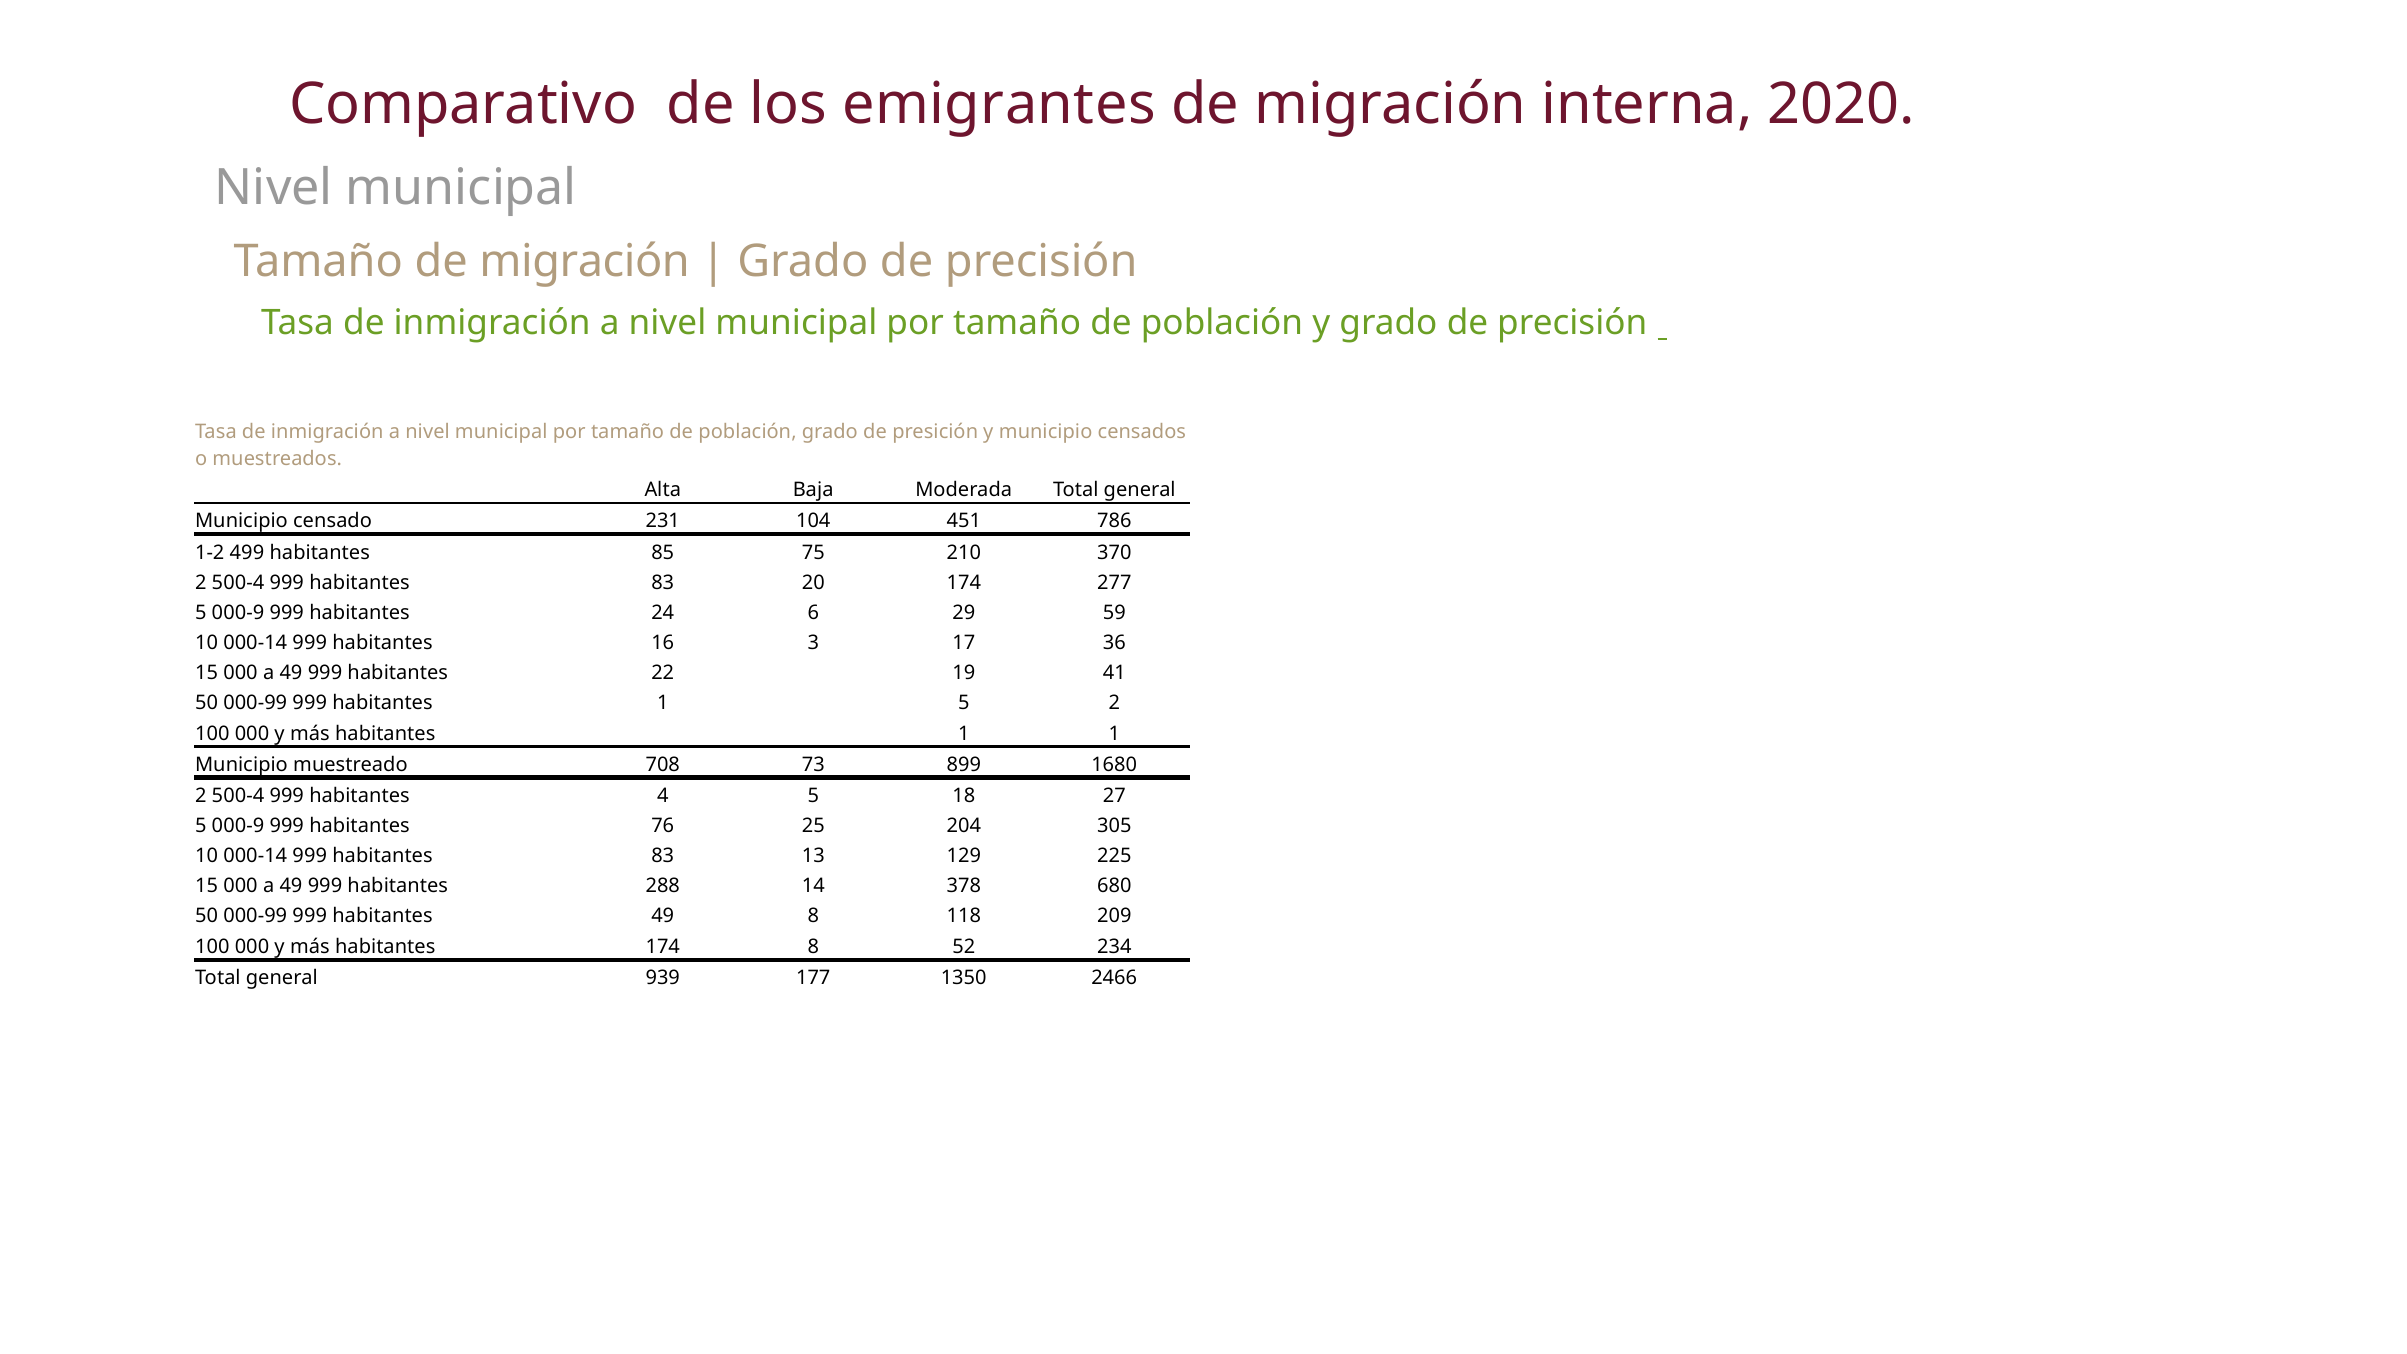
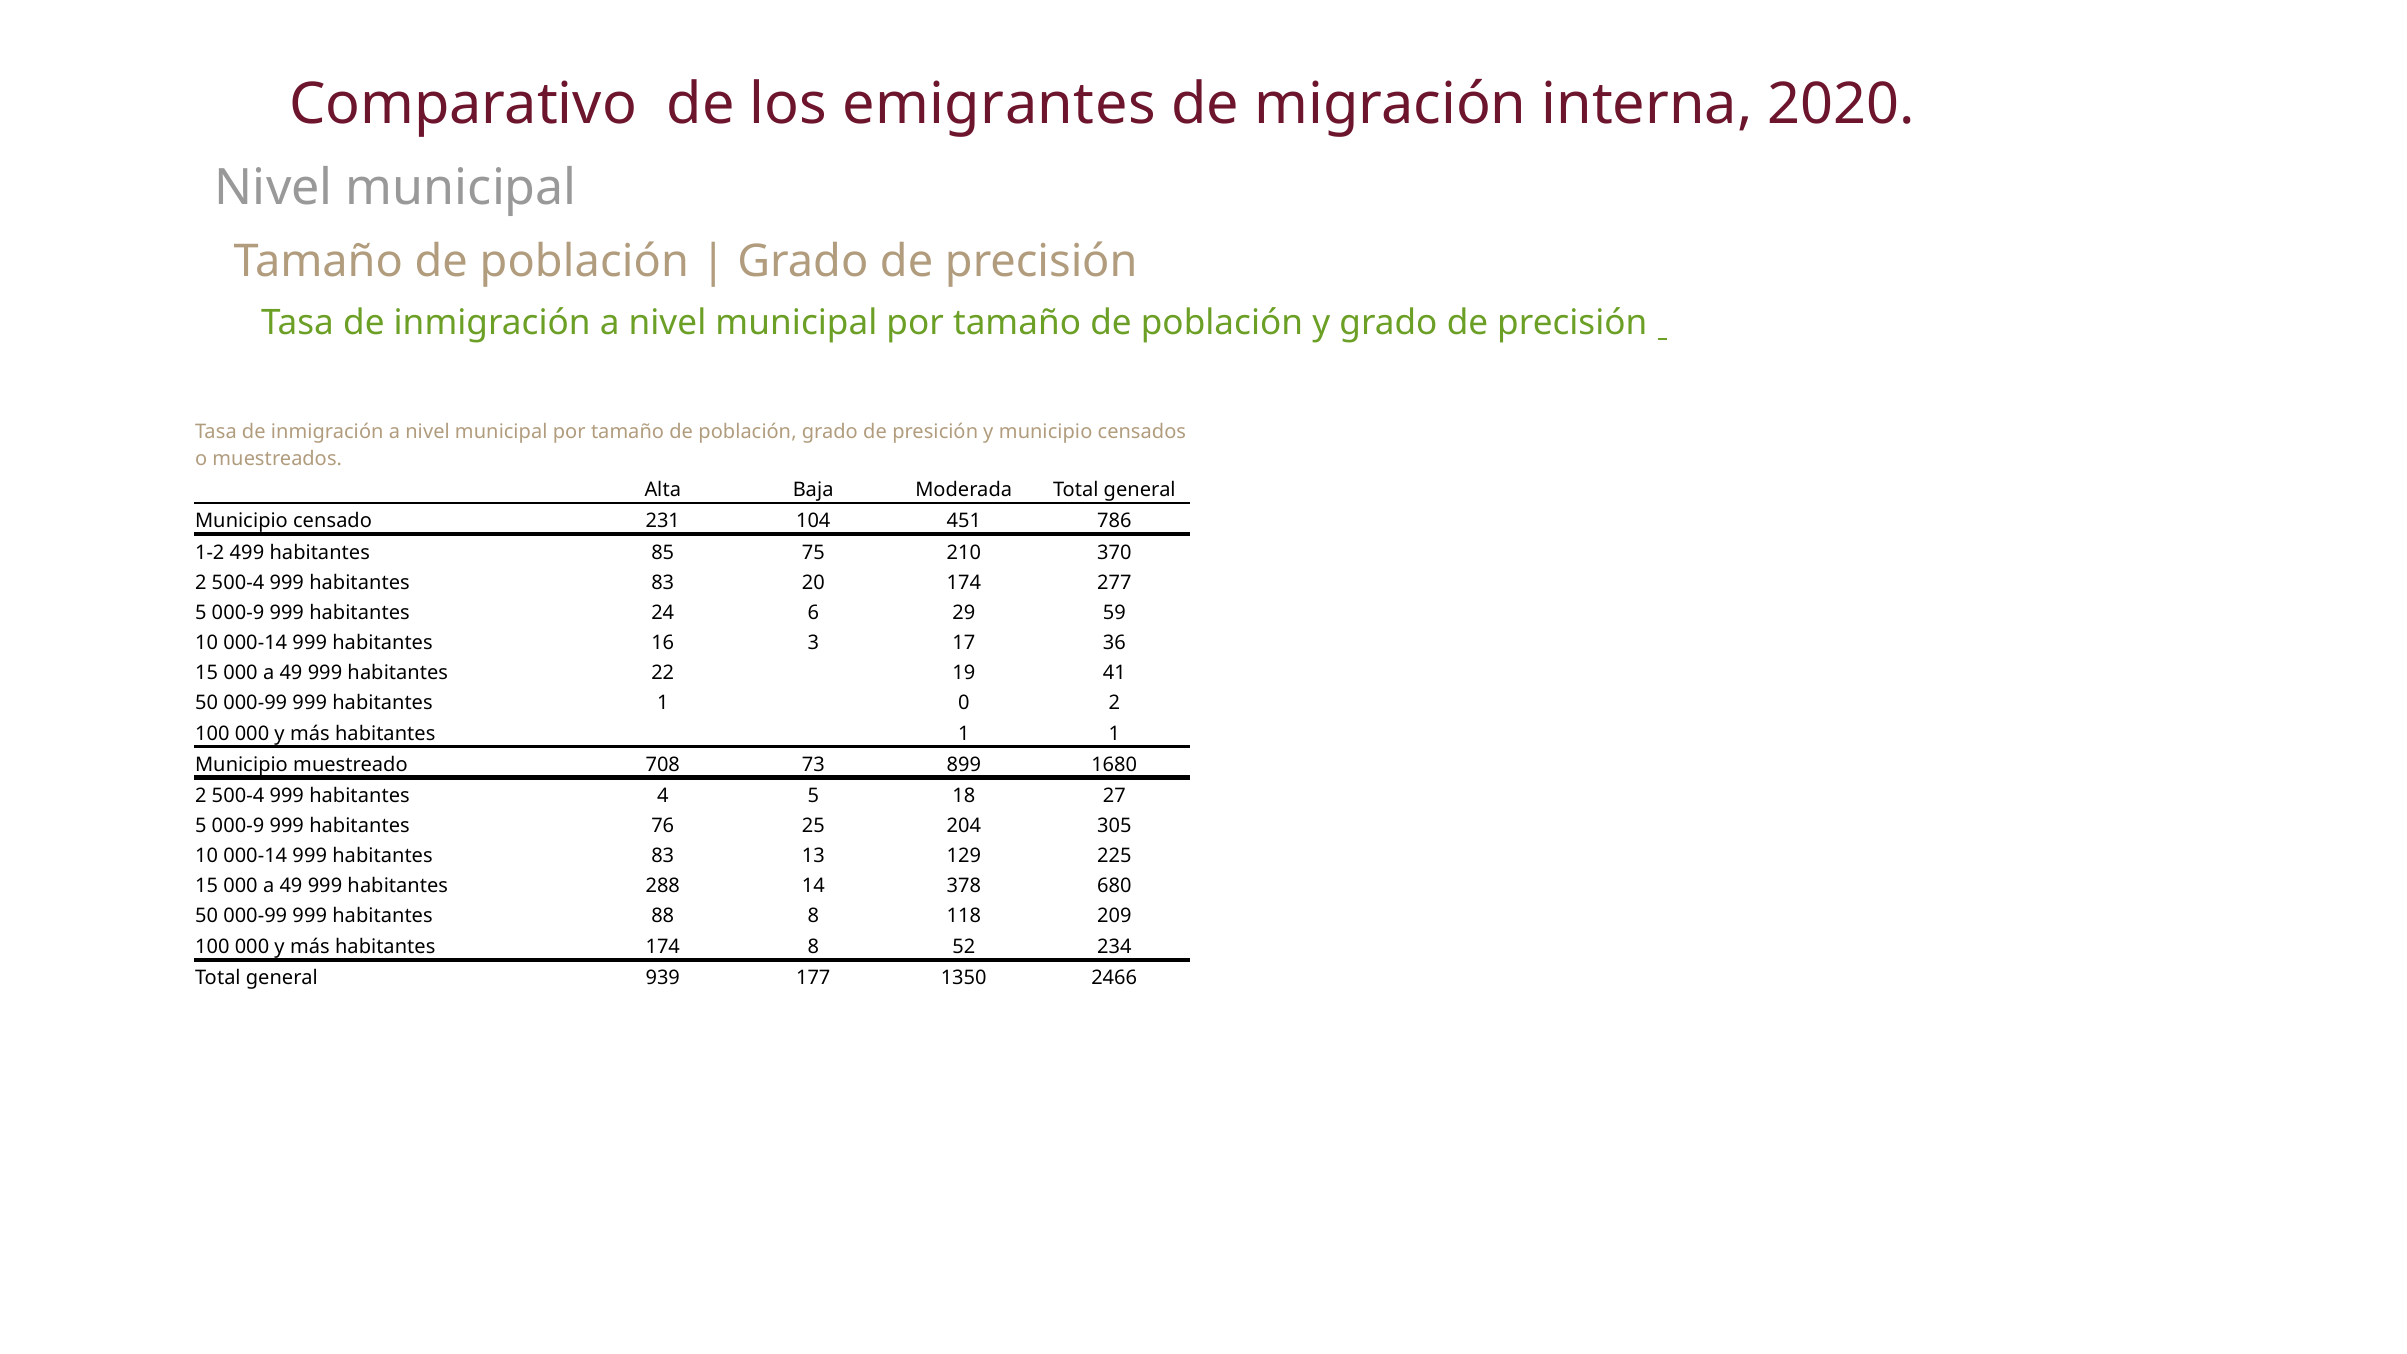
migración: migración -> población (584, 261)
1 5: 5 -> 0 (964, 703)
habitantes 49: 49 -> 88 (663, 916)
